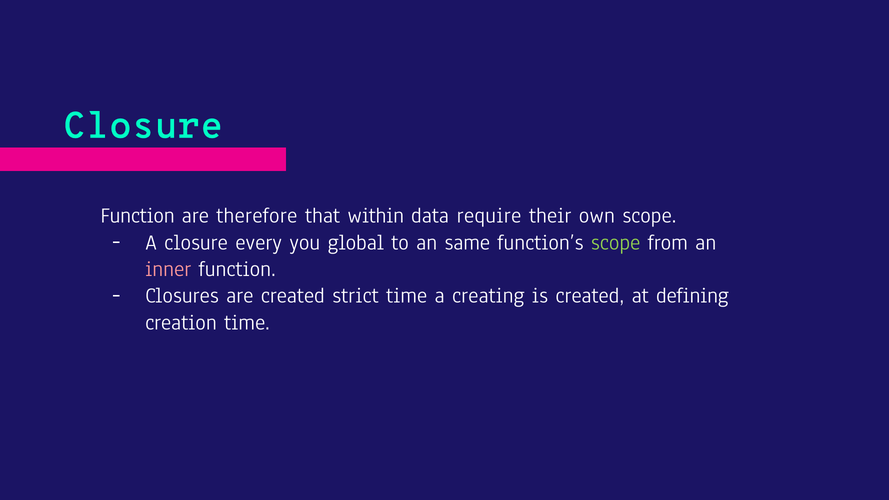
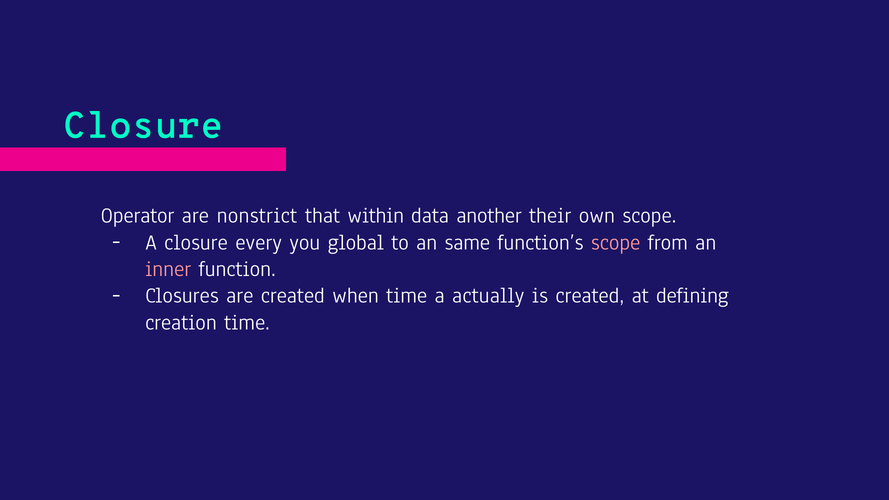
Function: Function -> Operator (138, 216)
therefore: therefore -> nonstrict (257, 216)
require: require -> another (489, 216)
scope colour: light green -> pink (616, 242)
strict: strict -> when (356, 296)
creating: creating -> actually (488, 296)
